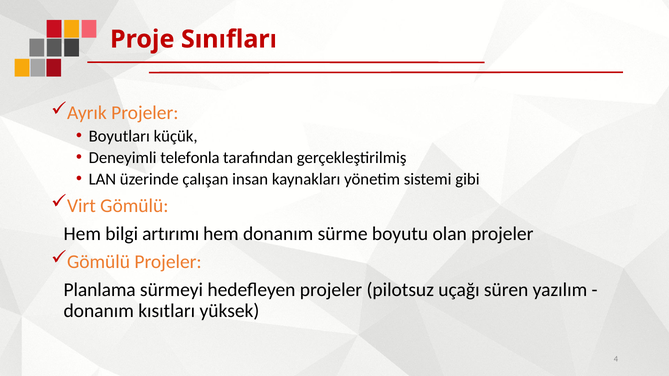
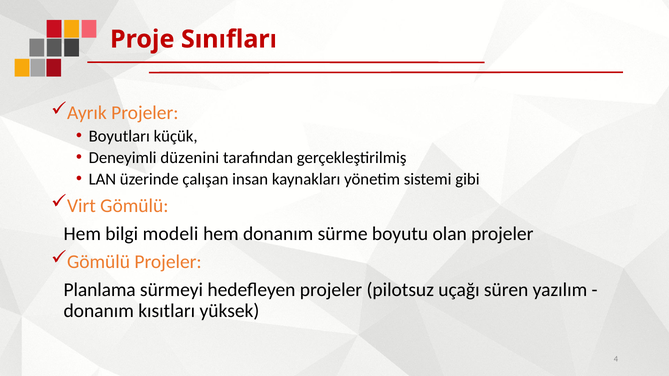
telefonla: telefonla -> düzenini (190, 158)
artırımı: artırımı -> modeli (171, 234)
